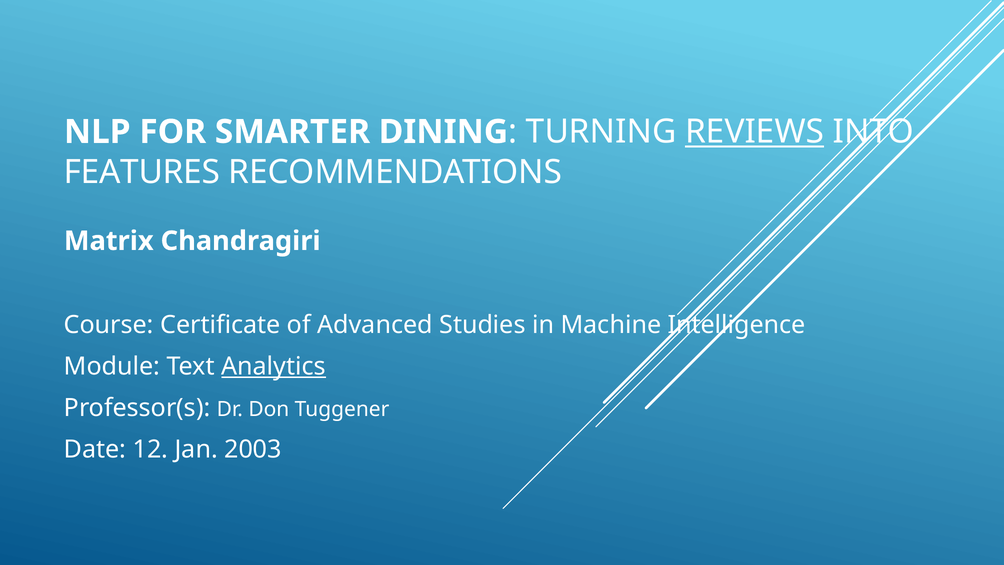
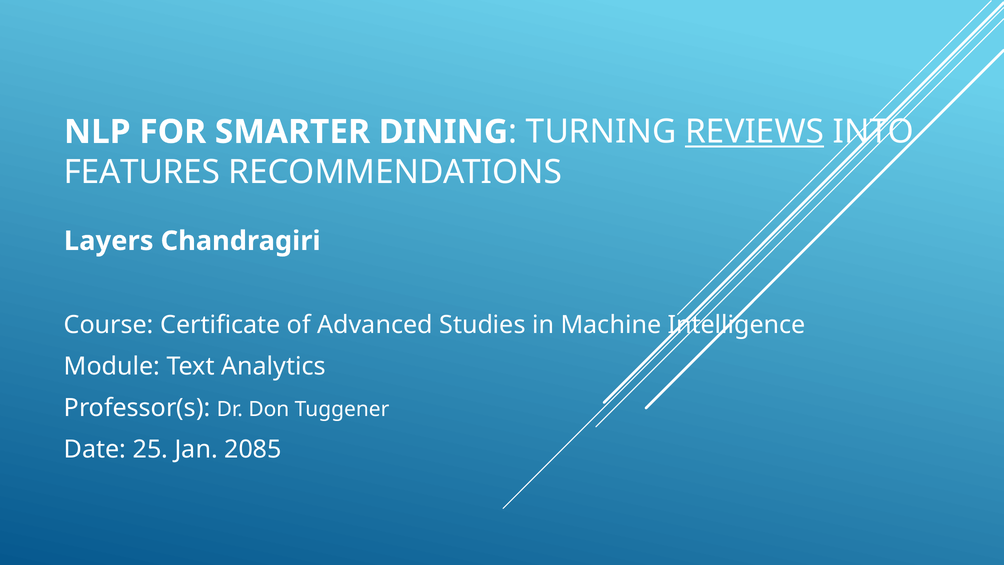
Matrix: Matrix -> Layers (109, 241)
Analytics underline: present -> none (274, 366)
12: 12 -> 25 (150, 449)
2003: 2003 -> 2085 (253, 449)
